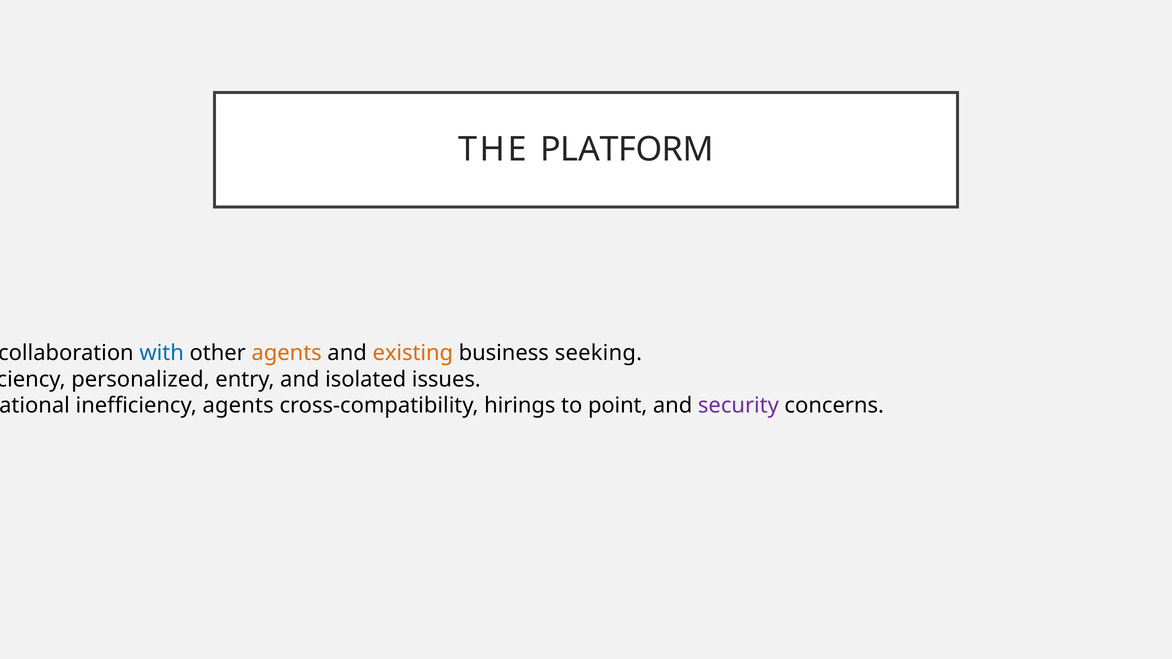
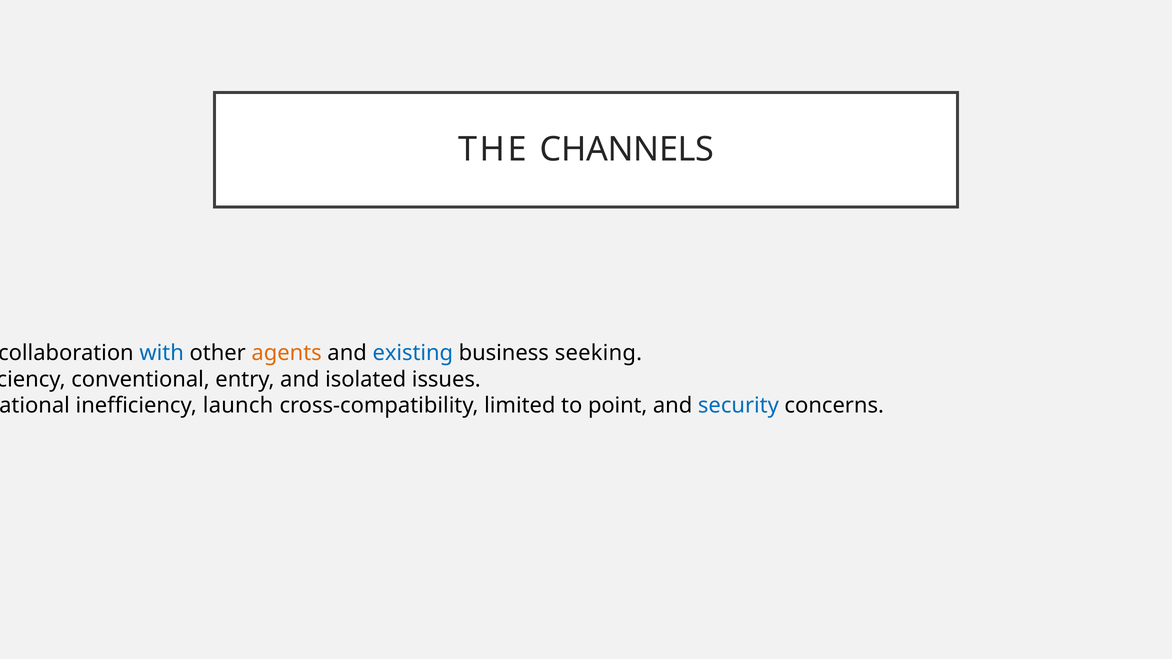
PLATFORM: PLATFORM -> CHANNELS (627, 150)
existing colour: orange -> blue (413, 353)
personalized: personalized -> conventional (140, 379)
inefficiency agents: agents -> launch (238, 406)
hirings: hirings -> limited (520, 406)
security colour: purple -> blue (738, 406)
